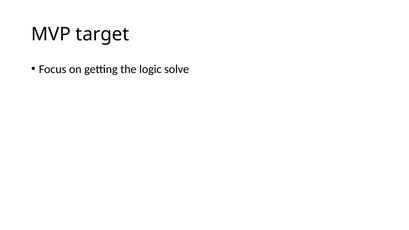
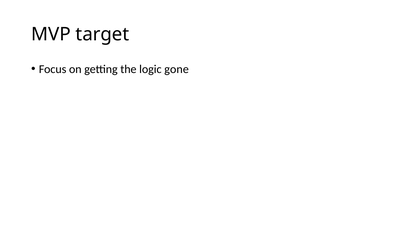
solve: solve -> gone (177, 69)
